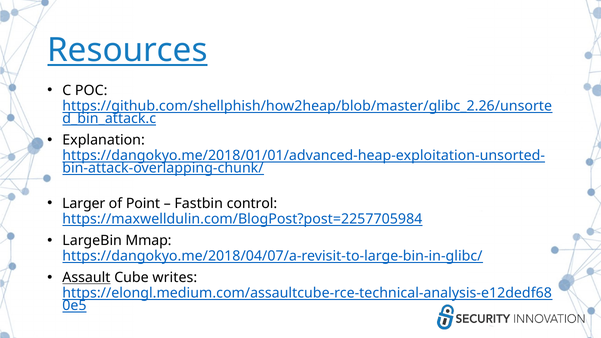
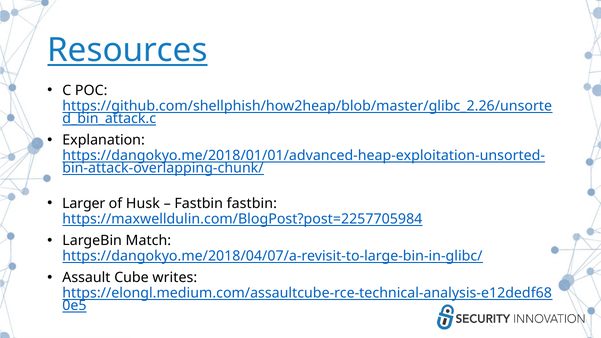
Point: Point -> Husk (143, 204)
Fastbin control: control -> fastbin (252, 204)
Mmap: Mmap -> Match (148, 241)
Assault underline: present -> none (86, 278)
